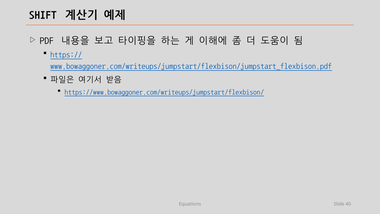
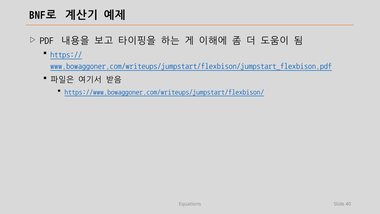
SHIFT: SHIFT -> BNF로 (43, 15)
